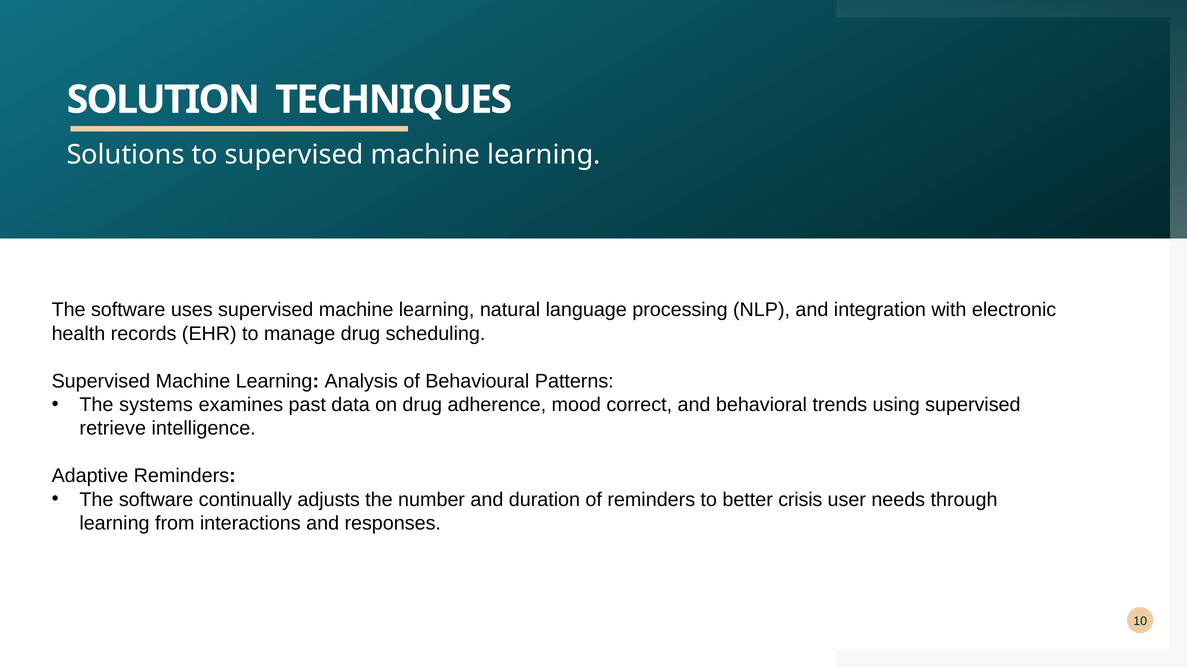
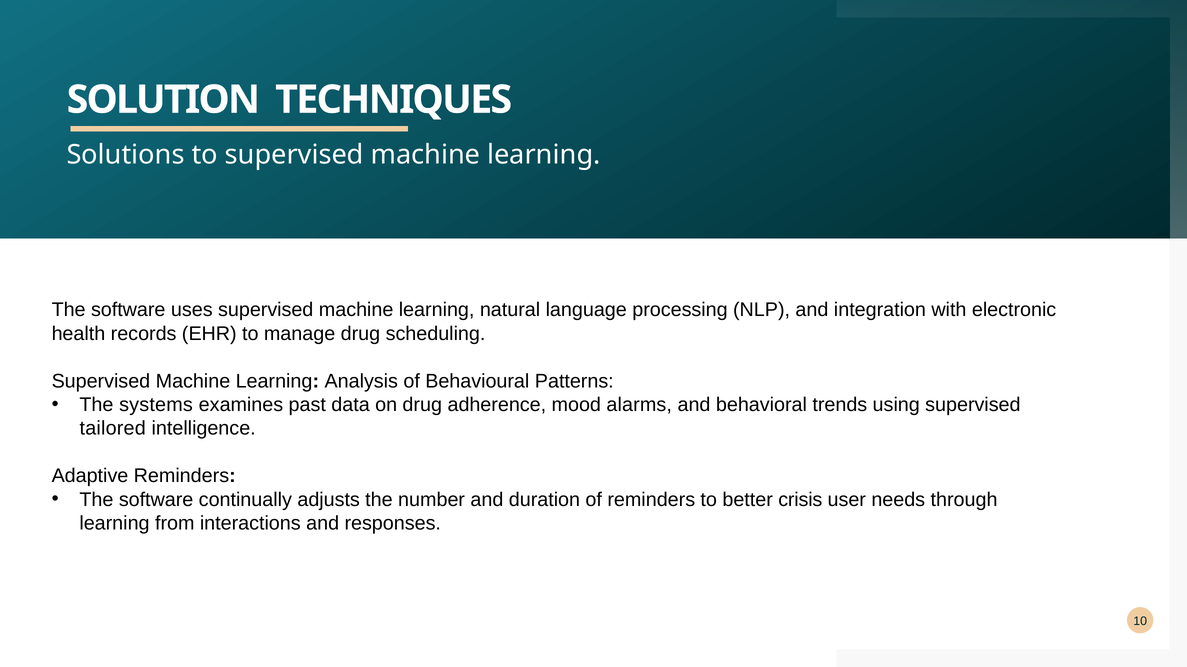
correct: correct -> alarms (639, 405)
retrieve: retrieve -> tailored (113, 429)
